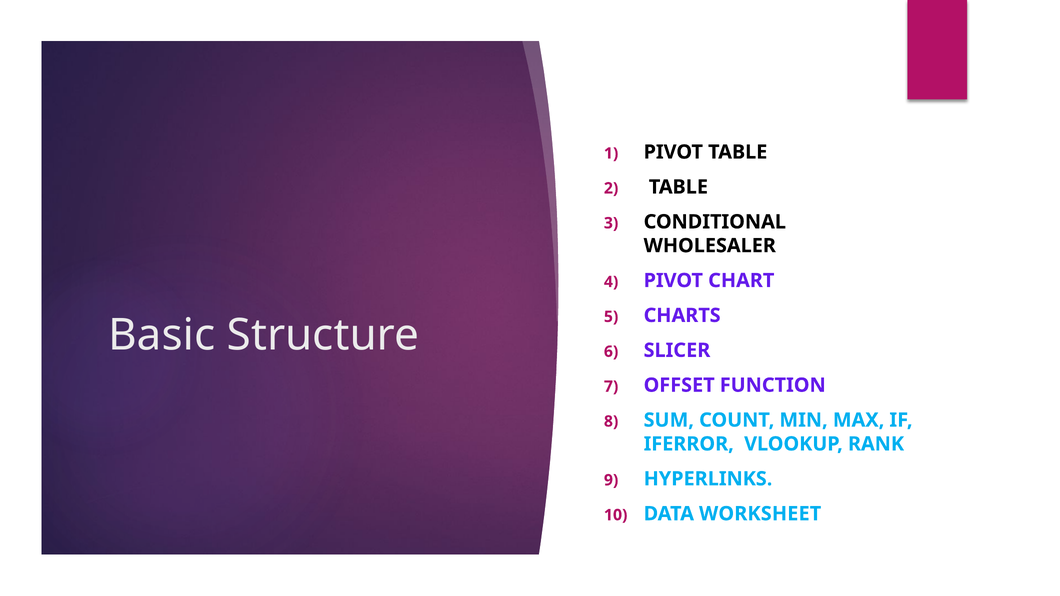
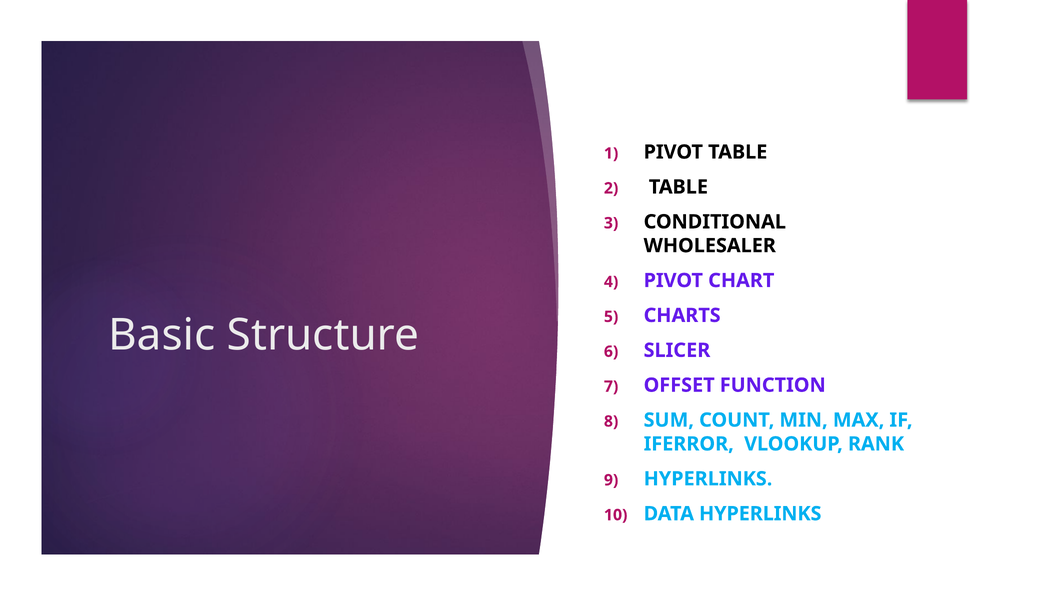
DATA WORKSHEET: WORKSHEET -> HYPERLINKS (760, 514)
